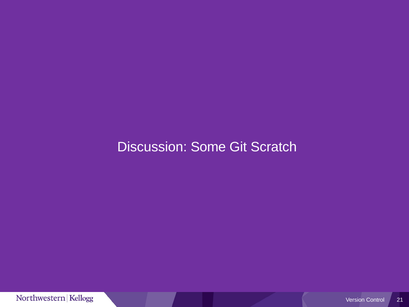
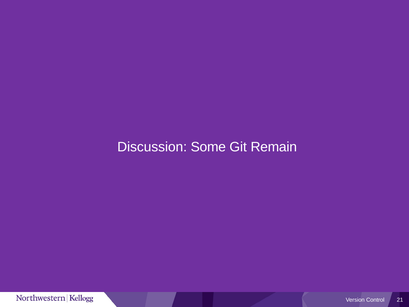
Scratch: Scratch -> Remain (274, 147)
